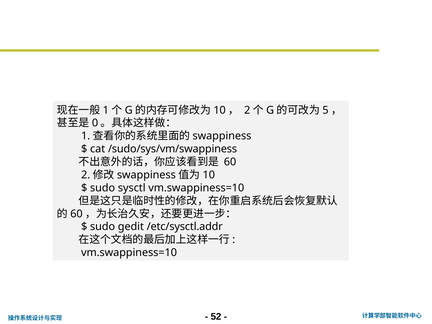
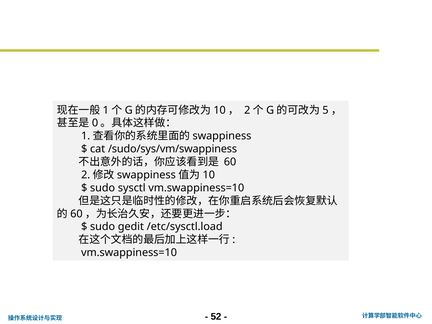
/etc/sysctl.addr: /etc/sysctl.addr -> /etc/sysctl.load (185, 227)
